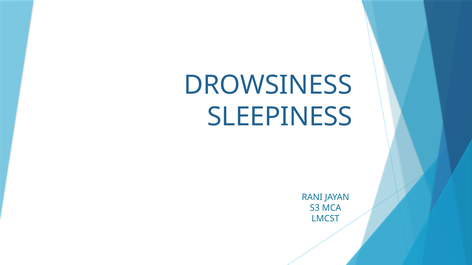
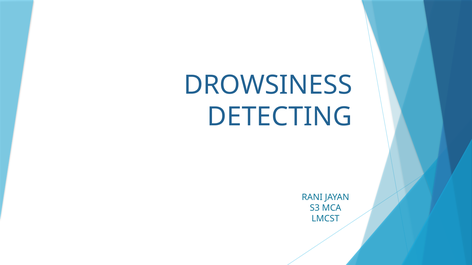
SLEEPINESS: SLEEPINESS -> DETECTING (280, 117)
